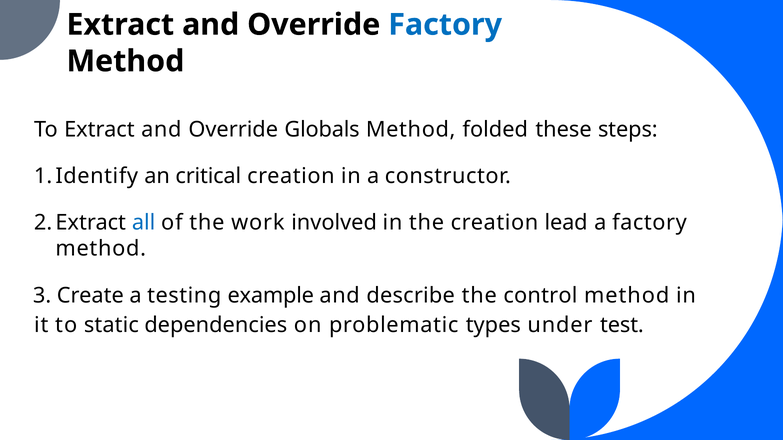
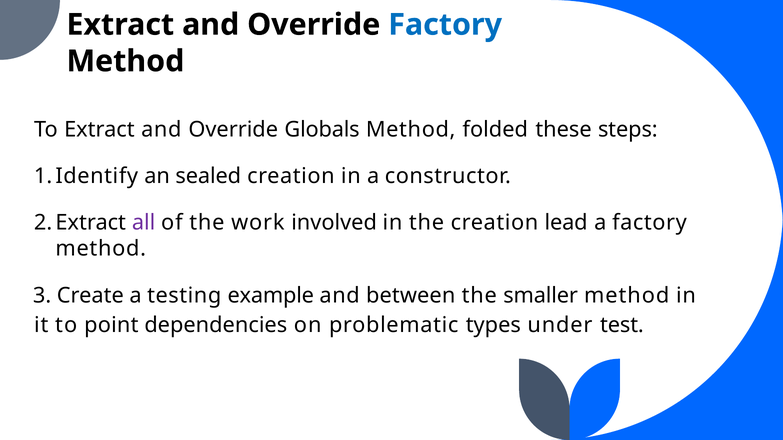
critical: critical -> sealed (208, 176)
all colour: blue -> purple (144, 223)
describe: describe -> between (411, 296)
control: control -> smaller (541, 296)
static: static -> point (111, 326)
